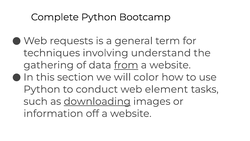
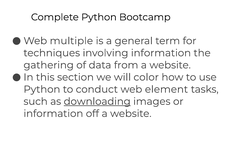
requests: requests -> multiple (71, 41)
involving understand: understand -> information (161, 53)
from underline: present -> none (126, 65)
